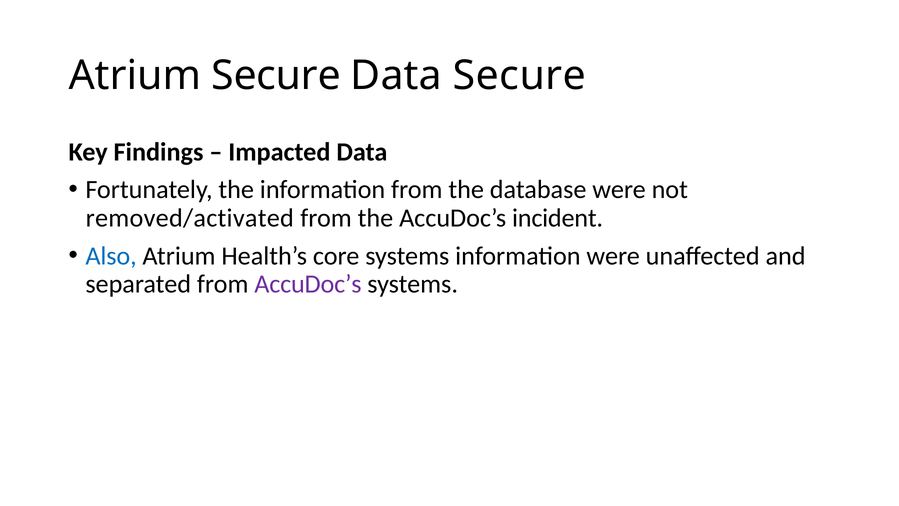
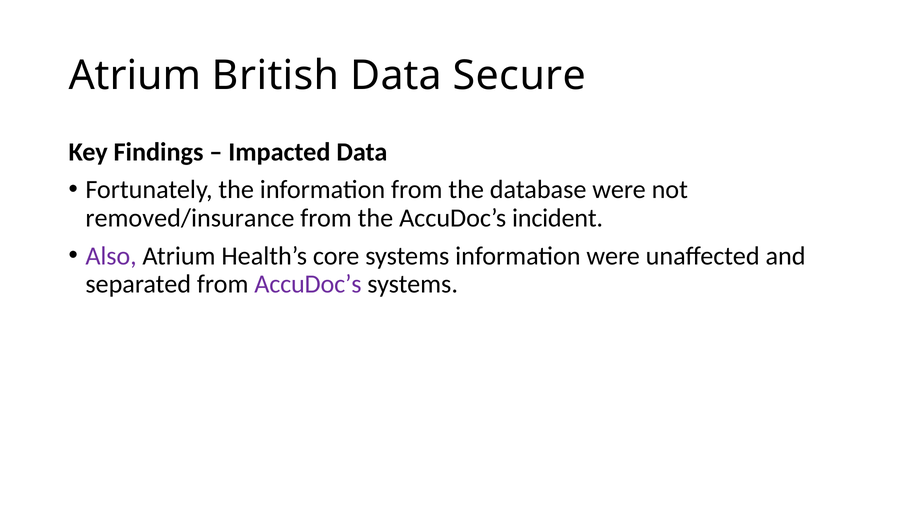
Atrium Secure: Secure -> British (276, 76)
removed/activated: removed/activated -> removed/insurance (190, 218)
Also colour: blue -> purple (111, 256)
